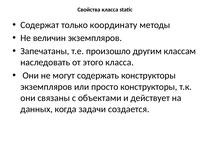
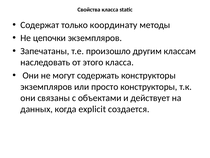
величин: величин -> цепочки (49, 38)
задачи: задачи -> explicit (92, 109)
